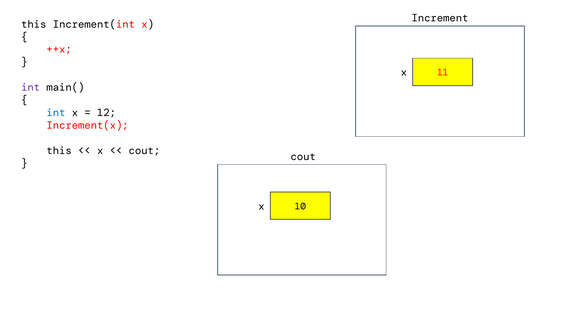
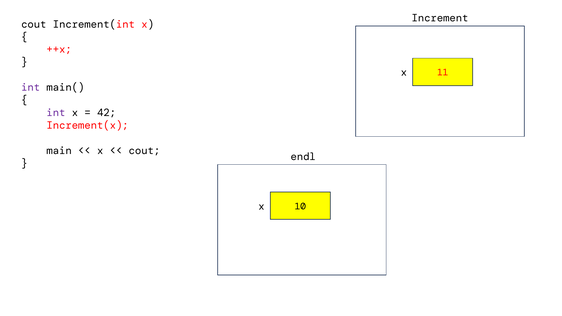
this: this -> cout (34, 24)
int colour: blue -> purple (56, 113)
12: 12 -> 42 (107, 113)
this: this -> main (59, 151)
cout: cout -> endl (303, 157)
